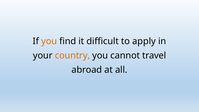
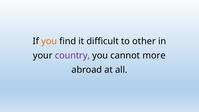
apply: apply -> other (144, 41)
country colour: orange -> purple (72, 55)
travel: travel -> more (154, 55)
